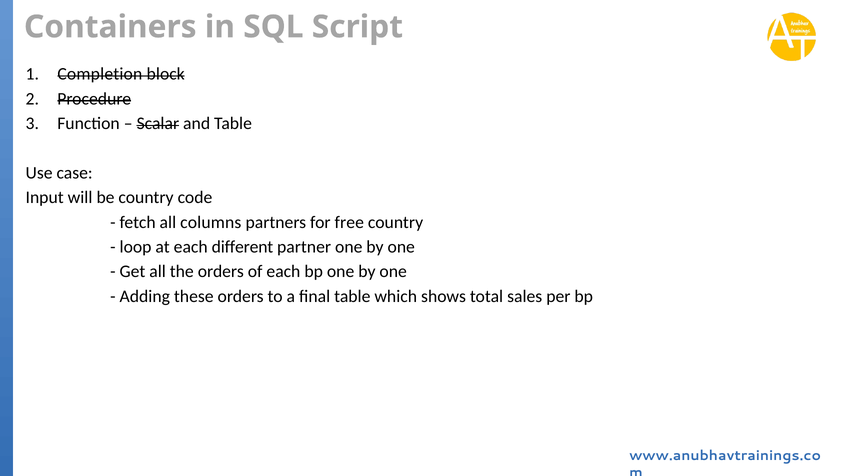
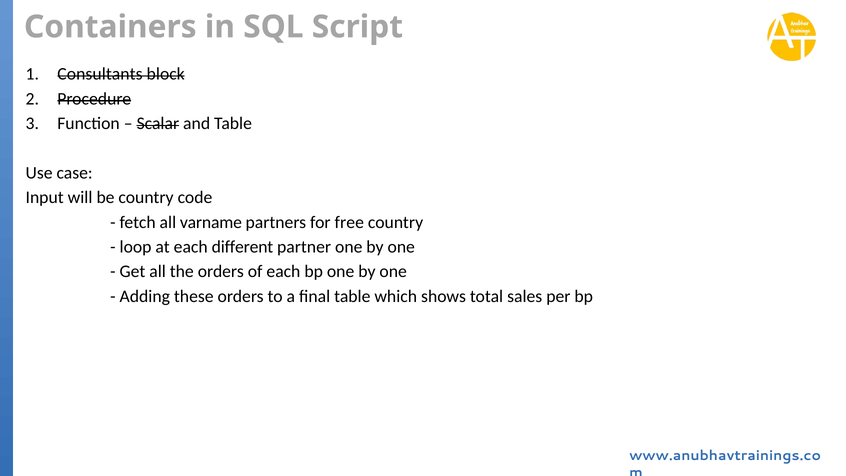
Completion: Completion -> Consultants (100, 74)
columns: columns -> varname (211, 222)
